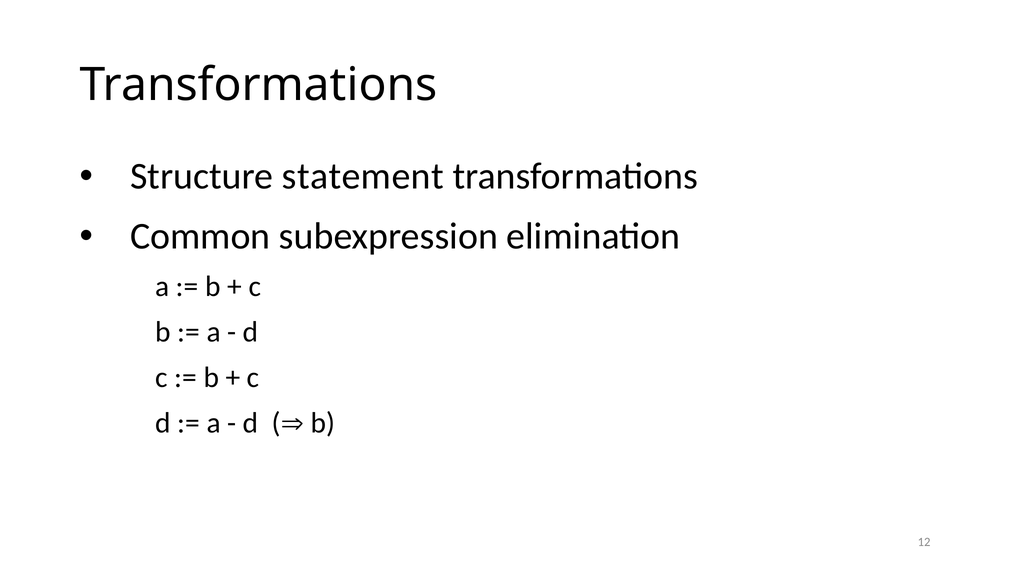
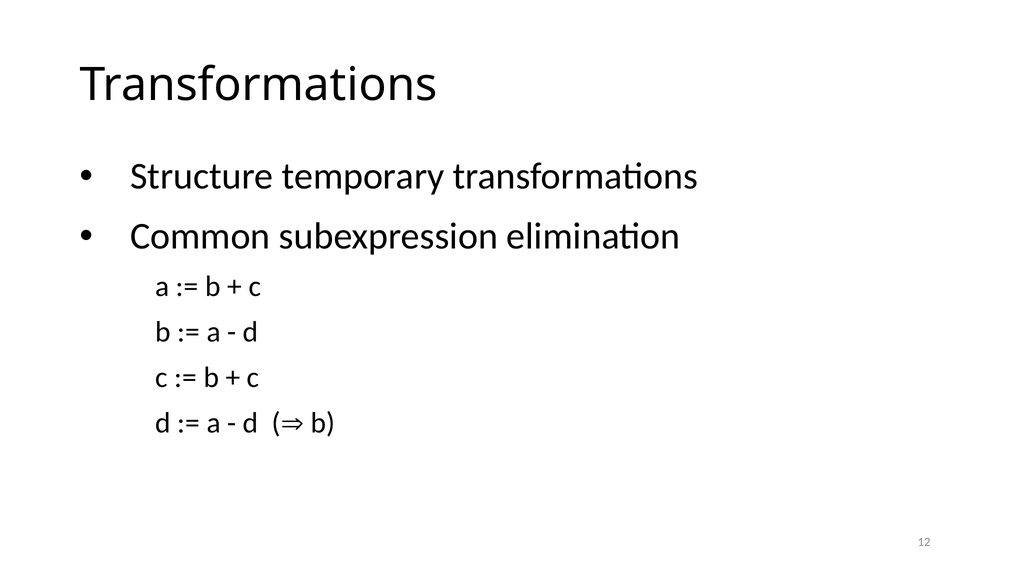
statement: statement -> temporary (363, 177)
